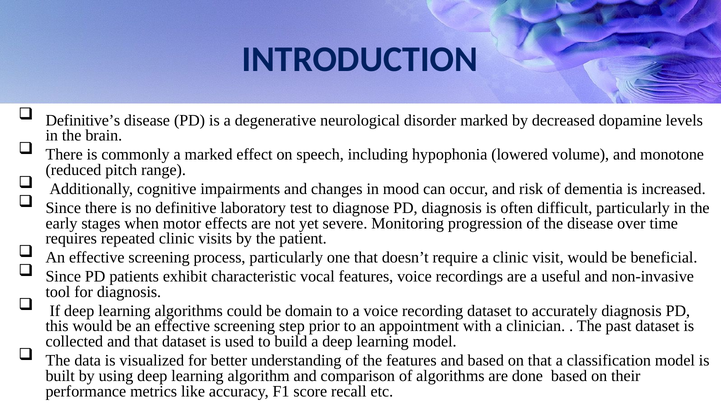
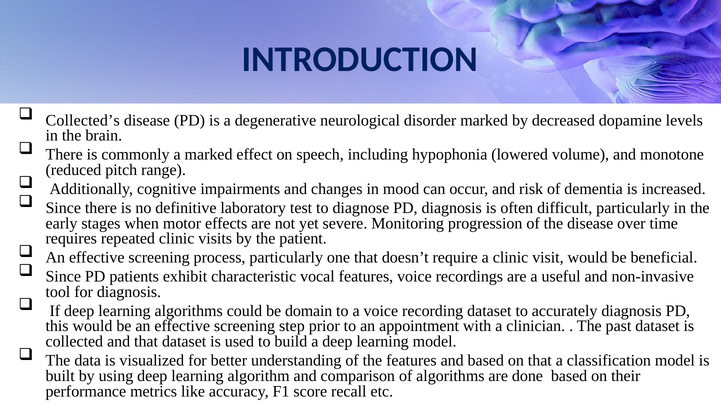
Definitive’s: Definitive’s -> Collected’s (83, 120)
